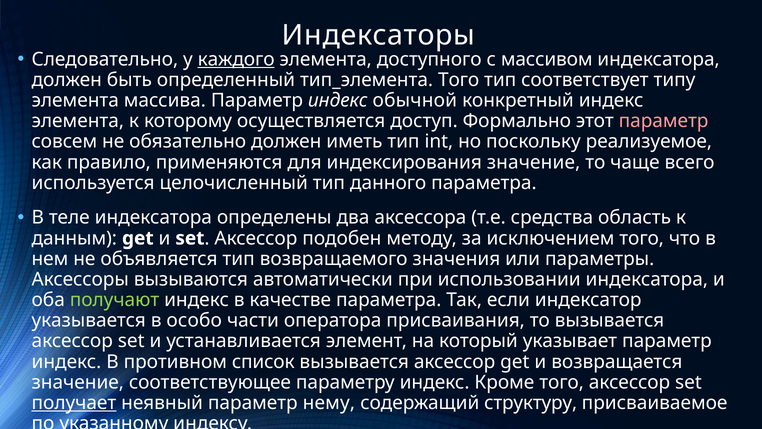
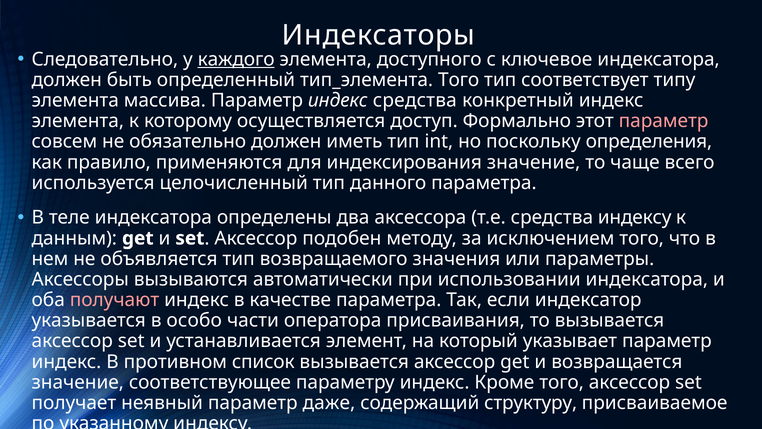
массивом: массивом -> ключевое (547, 59)
индекс обычной: обычной -> средства (415, 100)
реализуемое: реализуемое -> определения (649, 142)
средства область: область -> индексу (635, 218)
получают colour: light green -> pink (115, 300)
получает underline: present -> none (74, 403)
нему: нему -> даже (329, 403)
